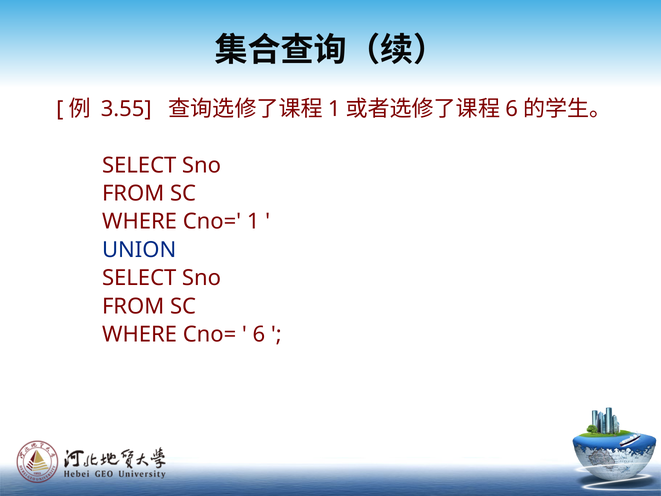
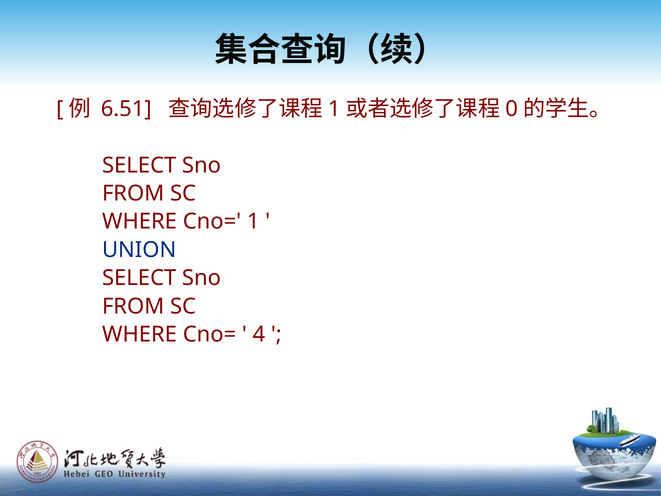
3.55: 3.55 -> 6.51 (126, 109)
6: 6 -> 0 (512, 109)
6: 6 -> 4 (259, 334)
